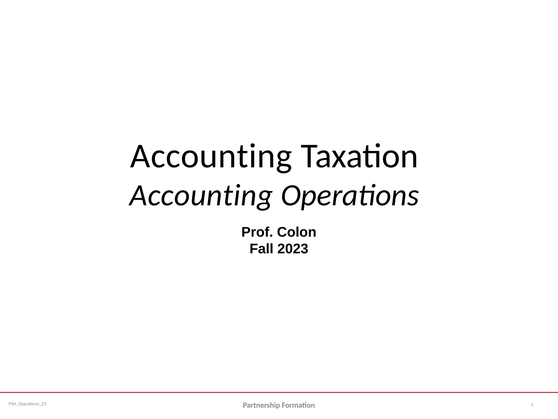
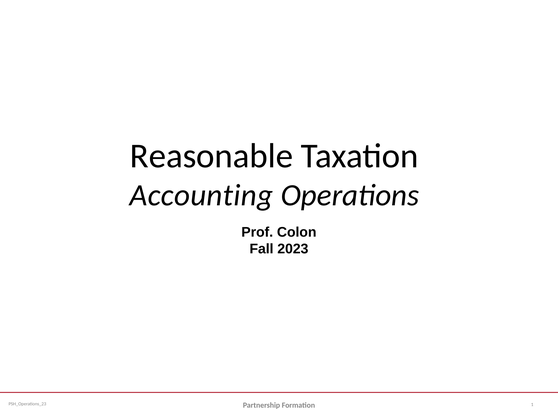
Accounting: Accounting -> Reasonable (212, 156)
